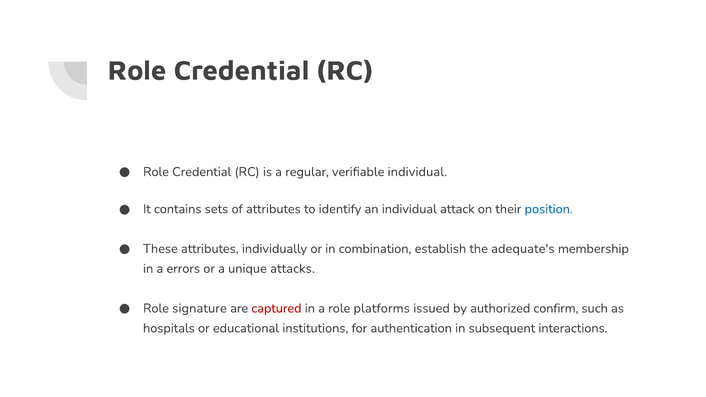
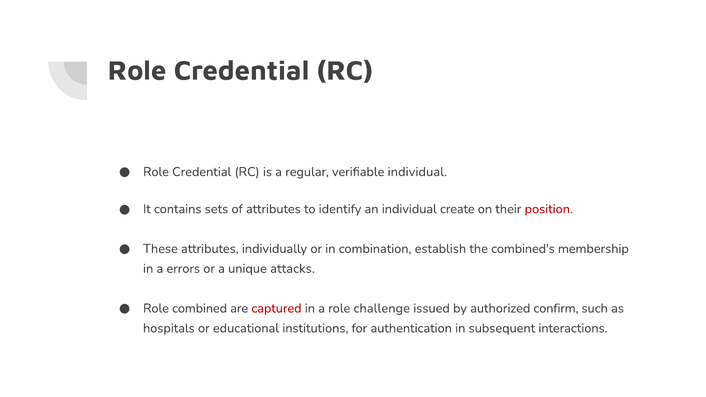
attack: attack -> create (457, 209)
position colour: blue -> red (549, 209)
adequate's: adequate's -> combined's (523, 249)
signature: signature -> combined (200, 308)
platforms: platforms -> challenge (382, 308)
